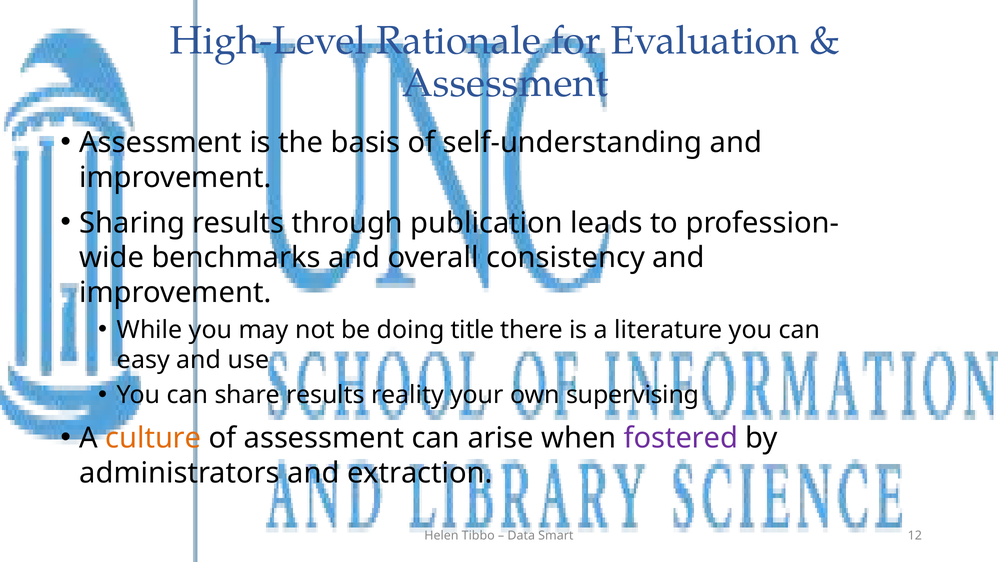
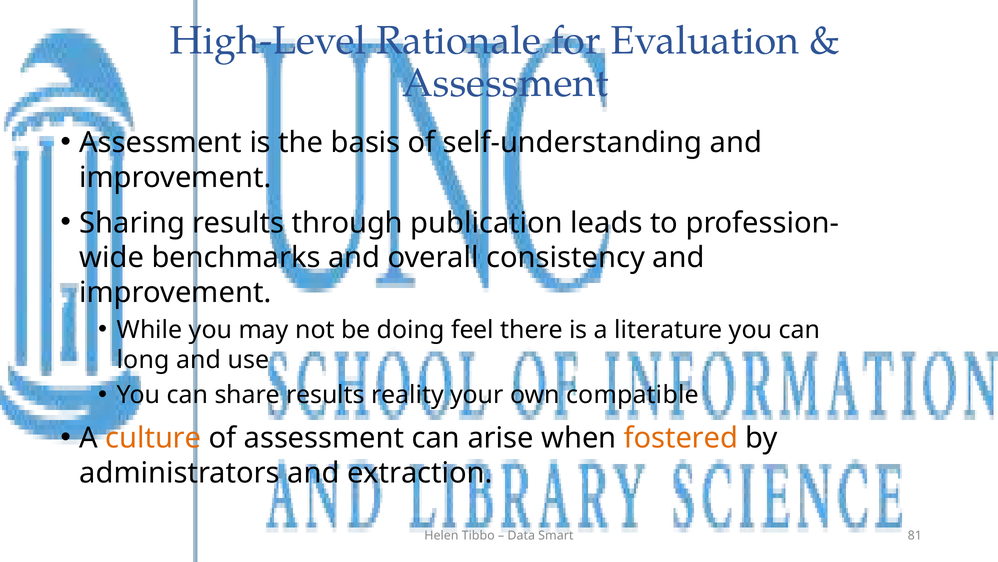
title: title -> feel (472, 330)
easy: easy -> long (143, 360)
supervising: supervising -> compatible (632, 395)
fostered colour: purple -> orange (681, 438)
12: 12 -> 81 (915, 535)
